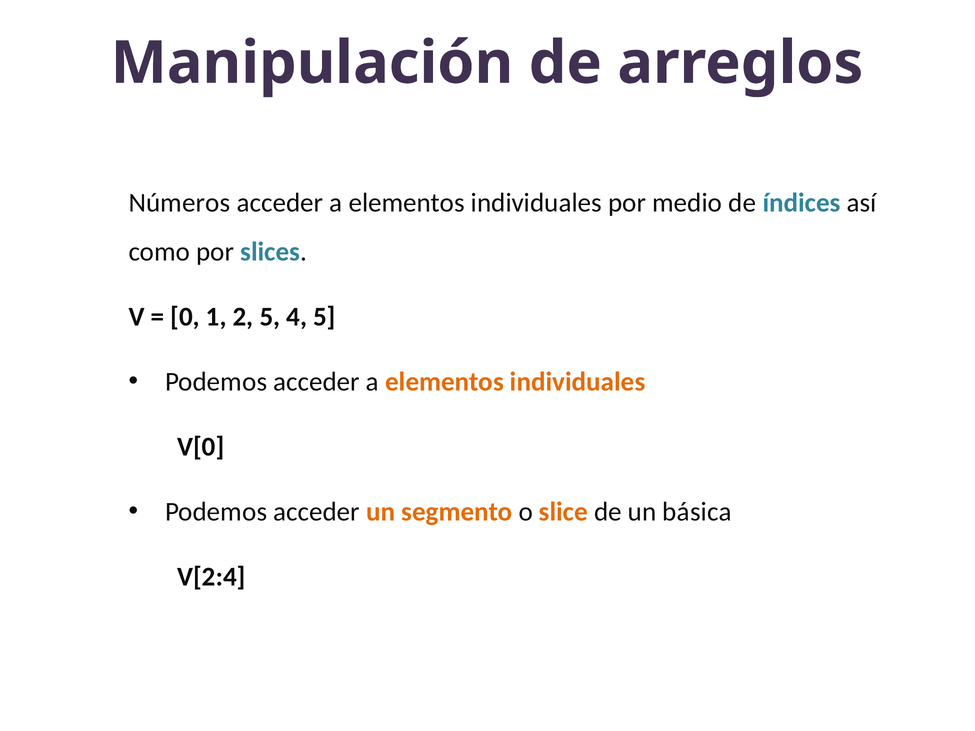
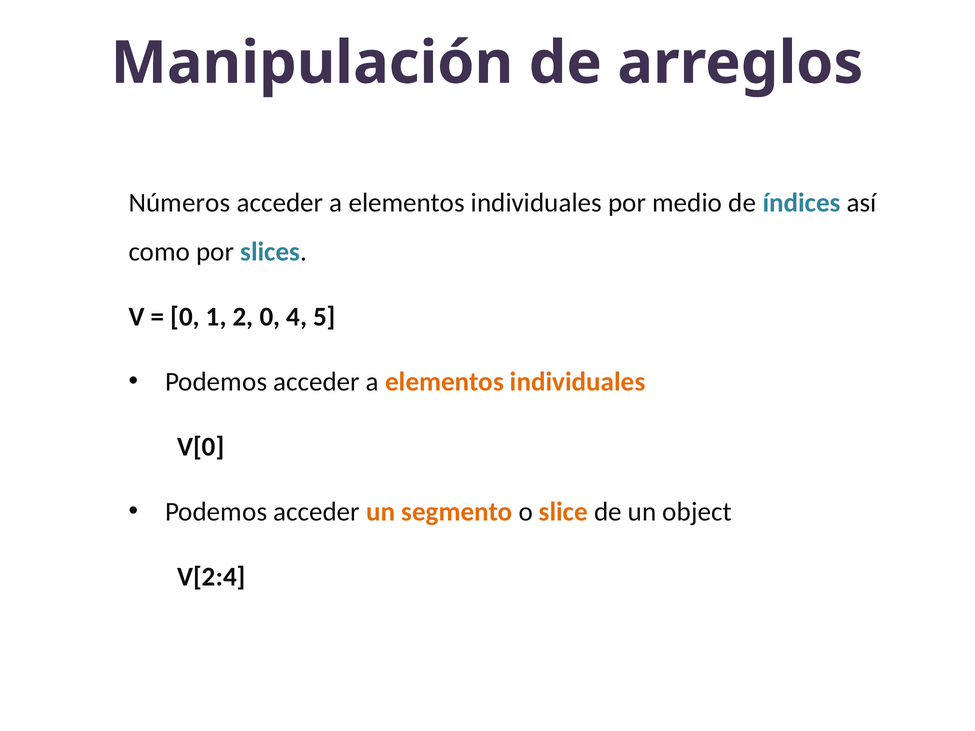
2 5: 5 -> 0 (270, 317)
básica: básica -> object (697, 512)
